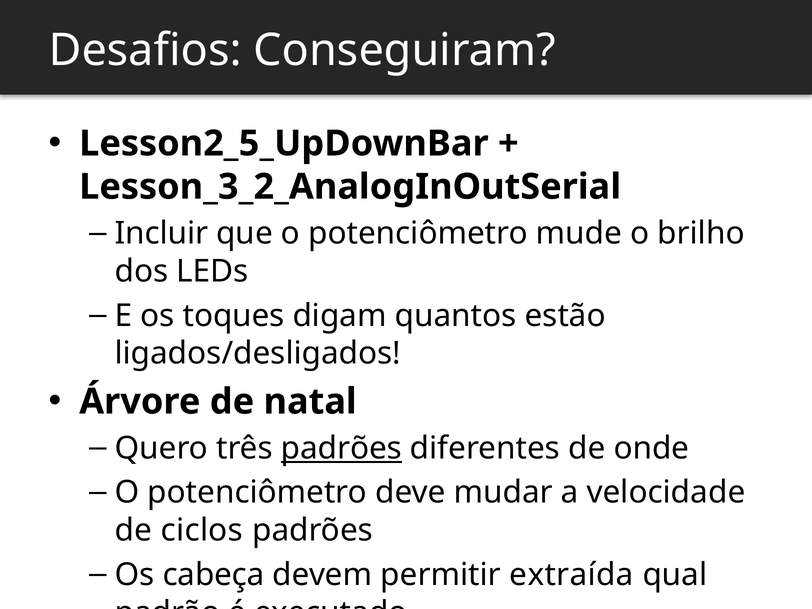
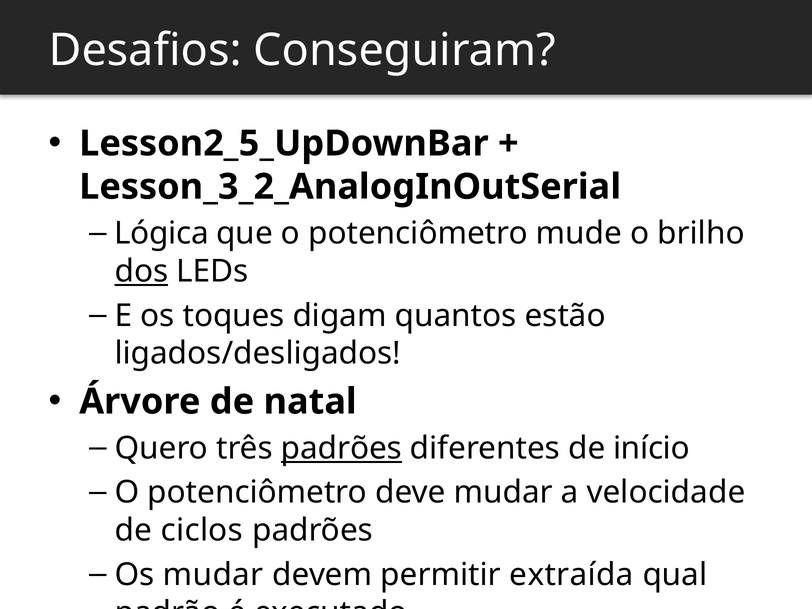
Incluir: Incluir -> Lógica (161, 233)
dos underline: none -> present (141, 271)
onde: onde -> início (651, 448)
Os cabeça: cabeça -> mudar (213, 575)
